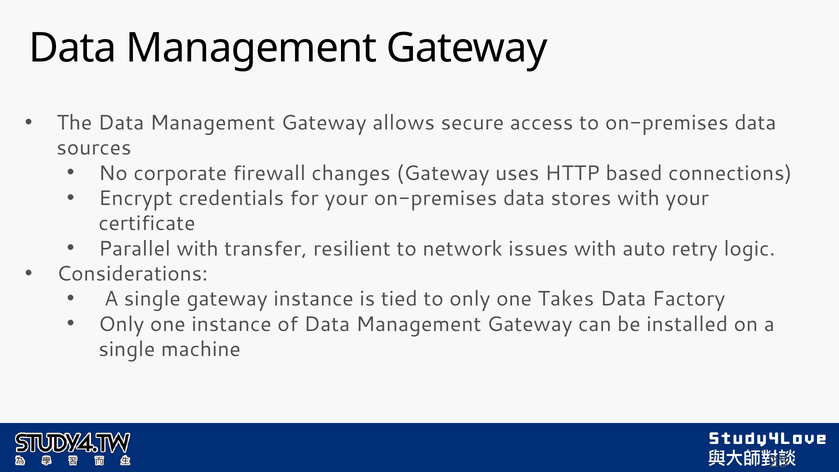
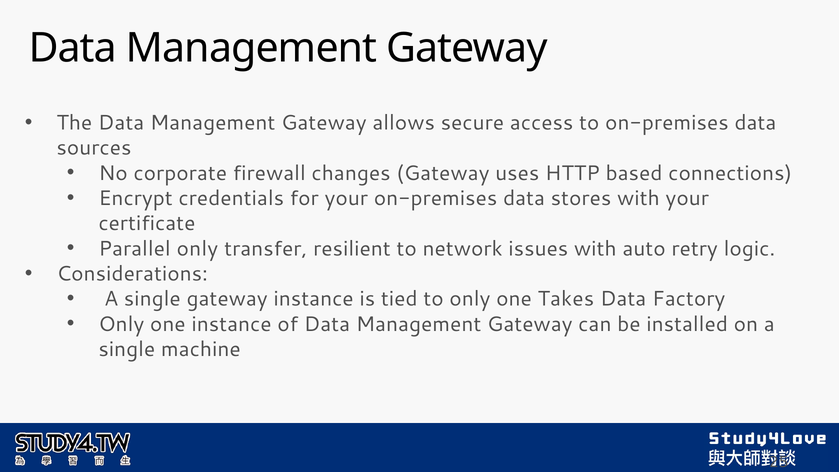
Parallel with: with -> only (197, 249)
